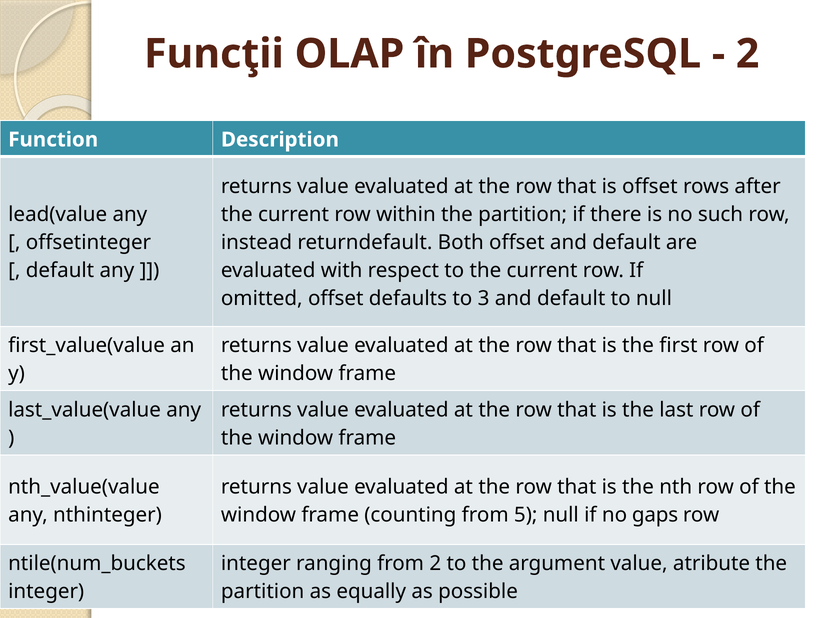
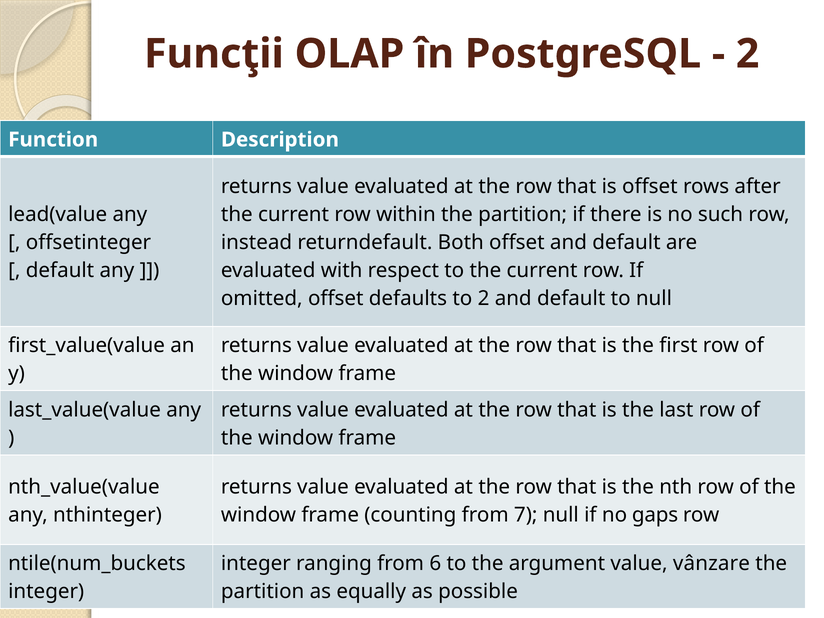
to 3: 3 -> 2 (484, 299)
5: 5 -> 7 (526, 515)
from 2: 2 -> 6 (435, 564)
atribute: atribute -> vânzare (711, 564)
